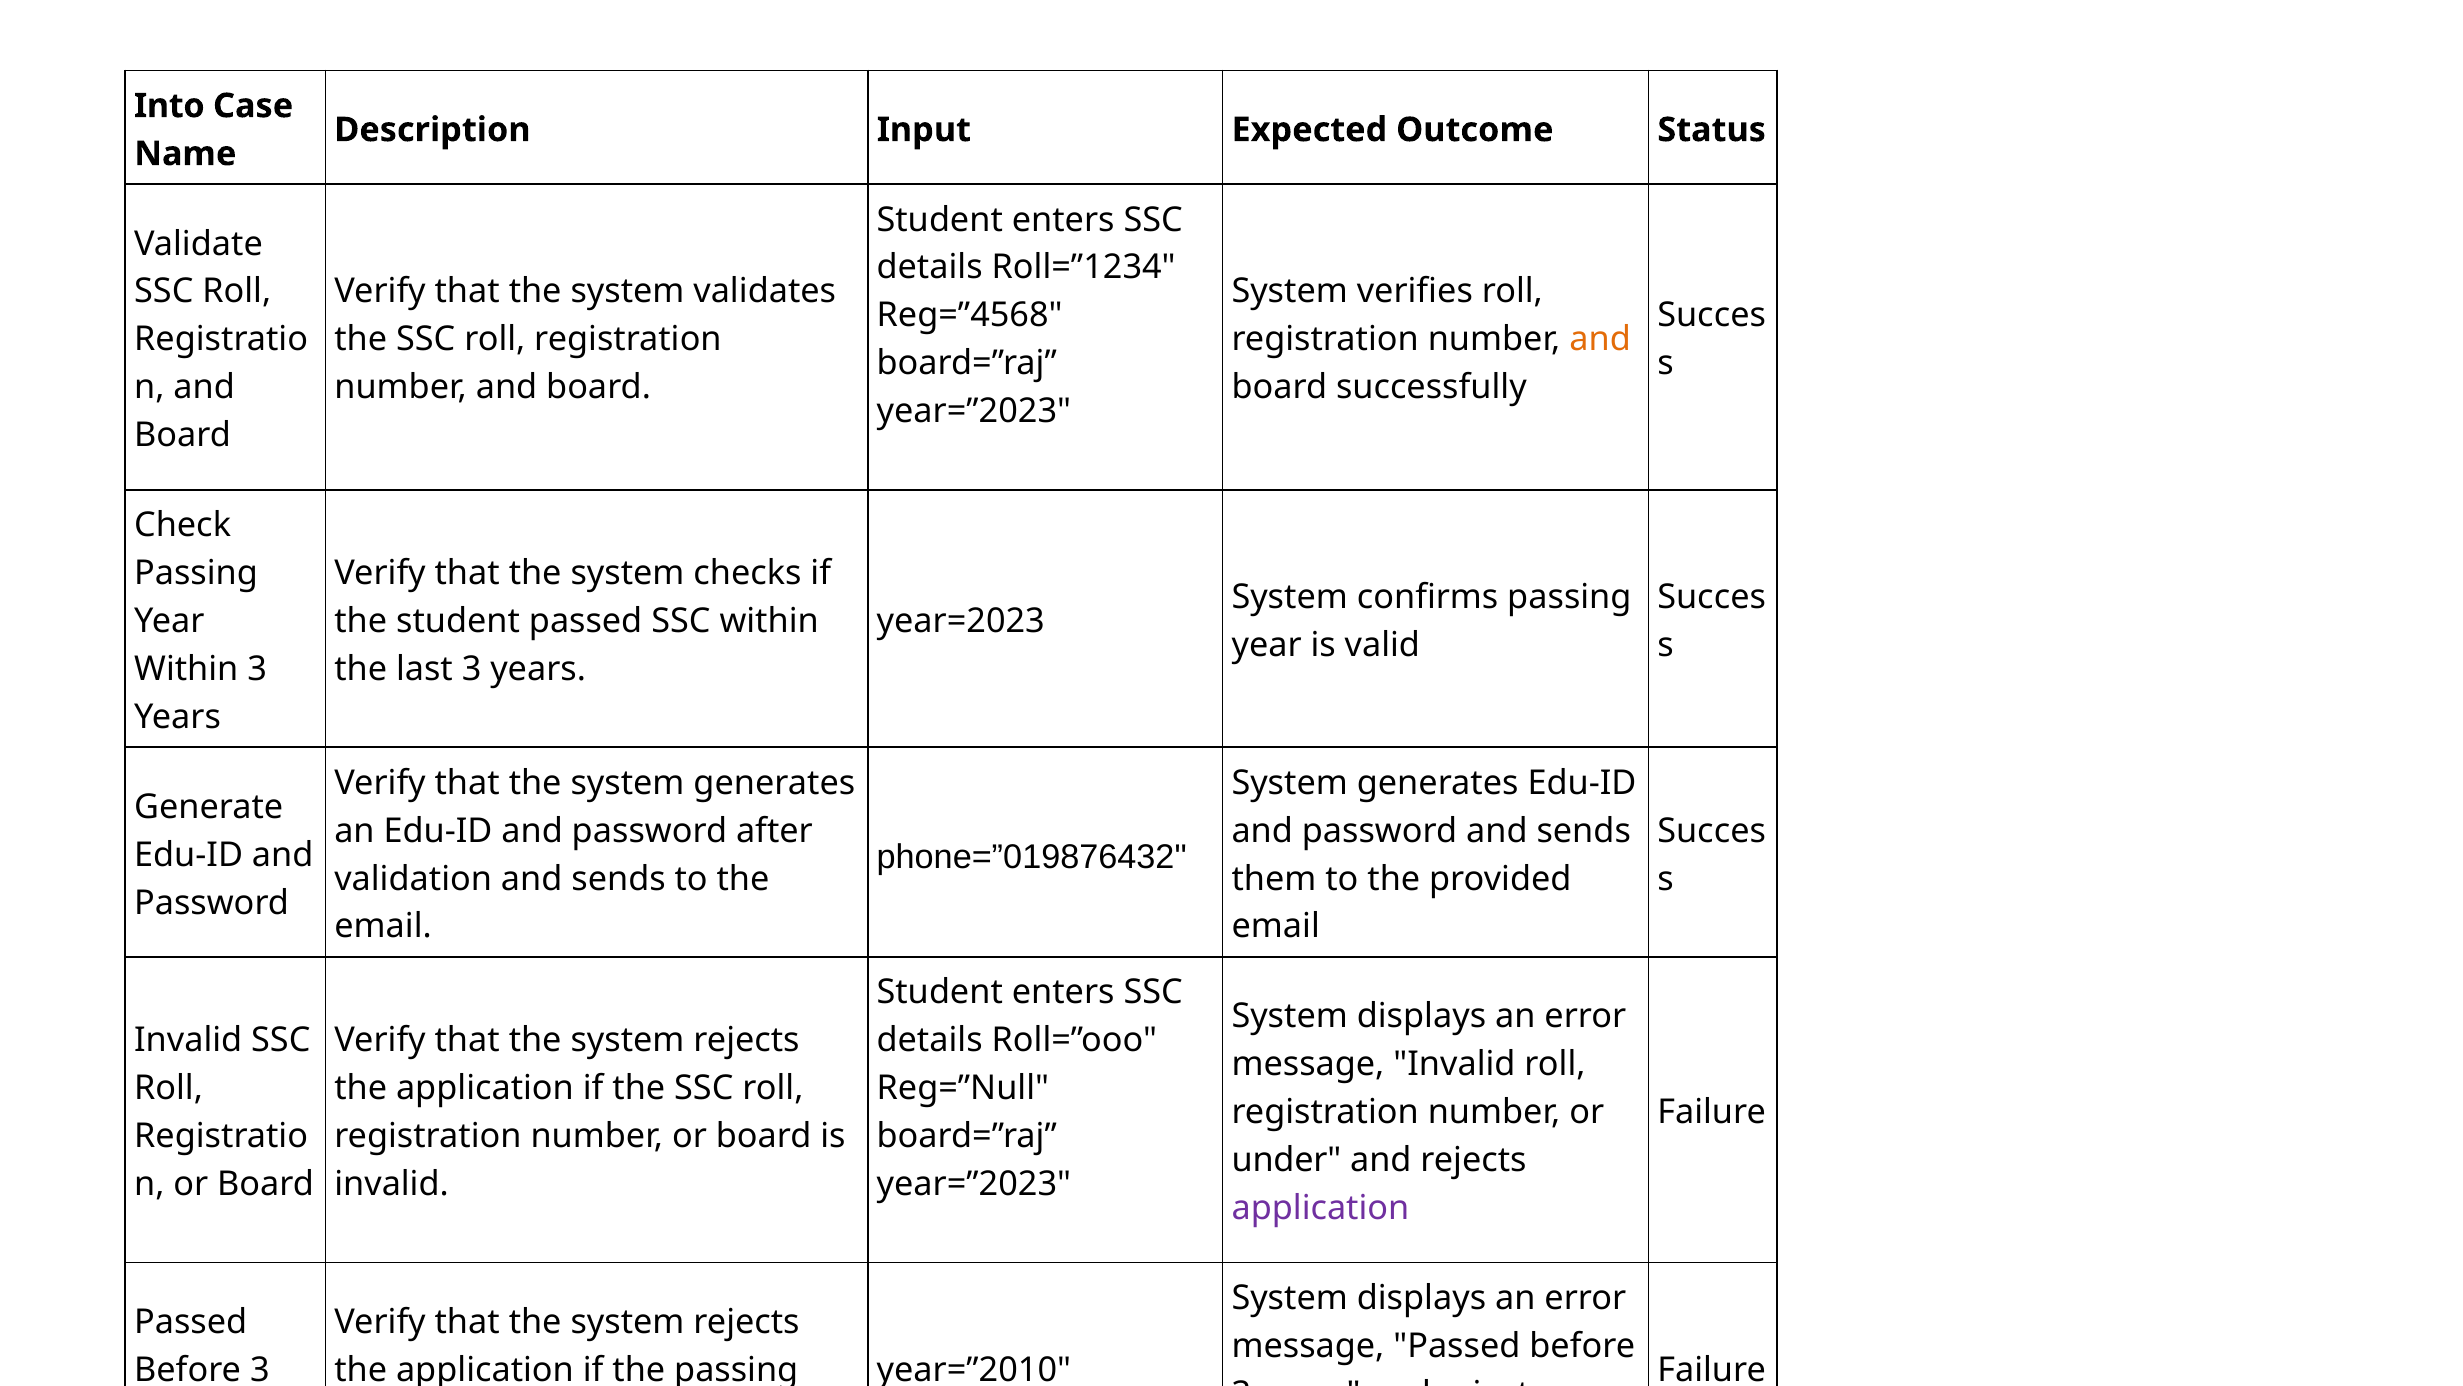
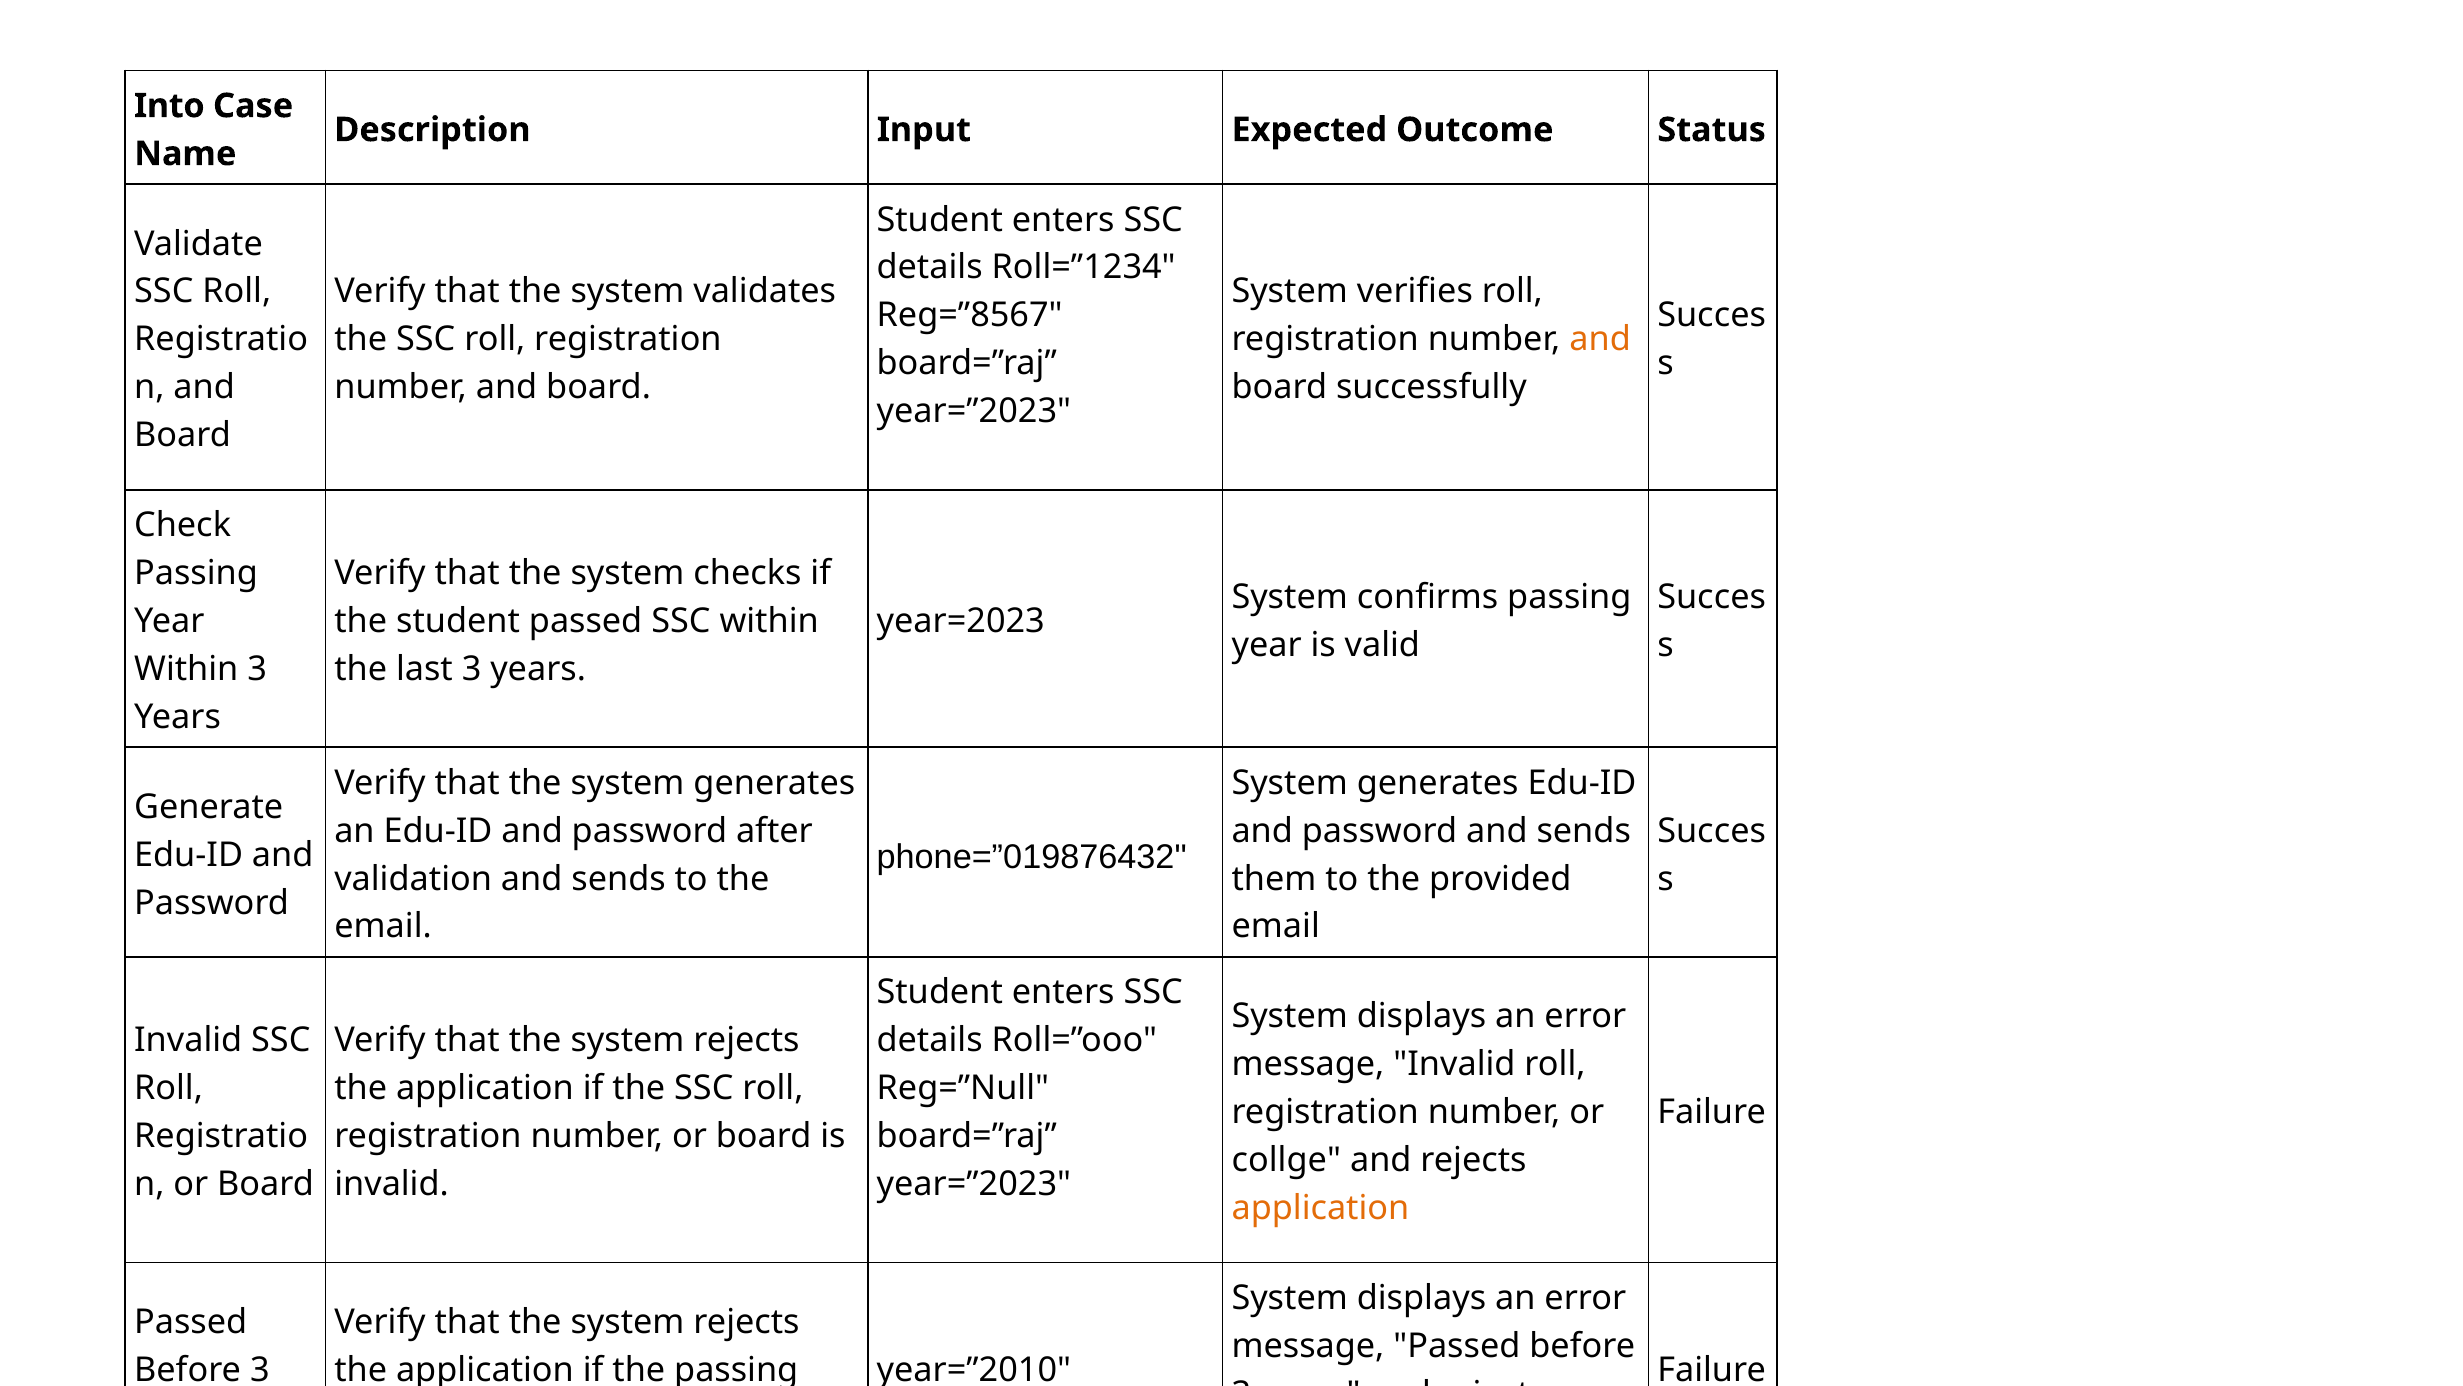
Reg=”4568: Reg=”4568 -> Reg=”8567 (970, 315)
under: under -> collge (1286, 1160)
application colour: purple -> orange (1320, 1208)
